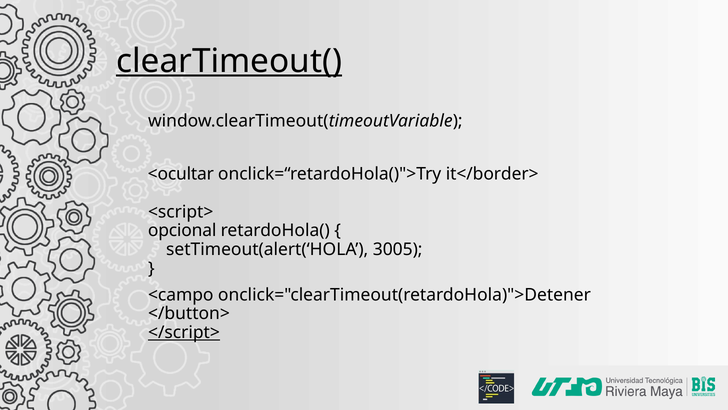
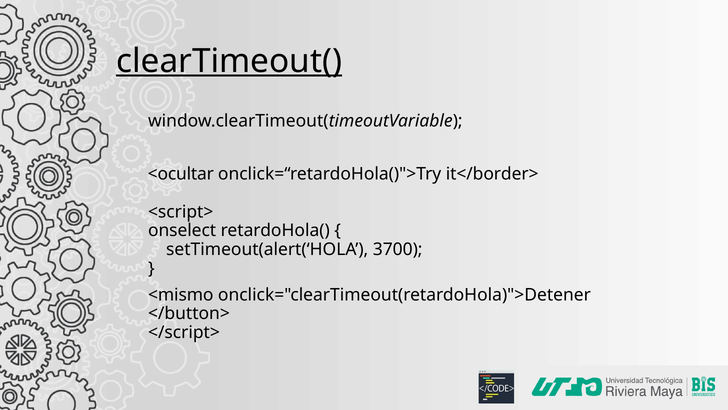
opcional: opcional -> onselect (182, 230)
3005: 3005 -> 3700 (398, 249)
<campo: <campo -> <mismo (181, 294)
</script> underline: present -> none (184, 332)
